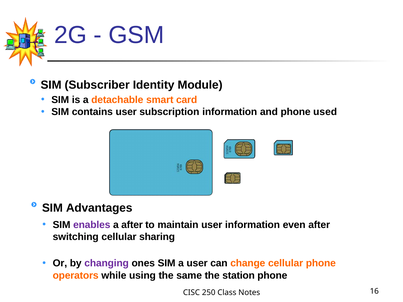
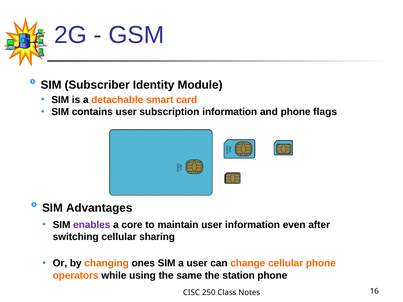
used: used -> flags (325, 112)
a after: after -> core (132, 225)
changing colour: purple -> orange (107, 264)
